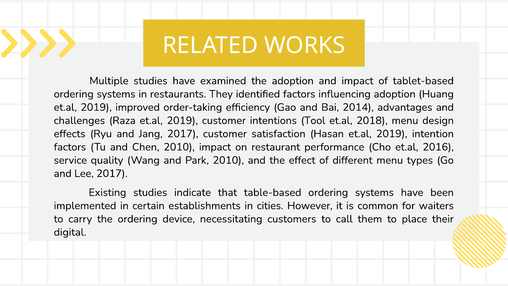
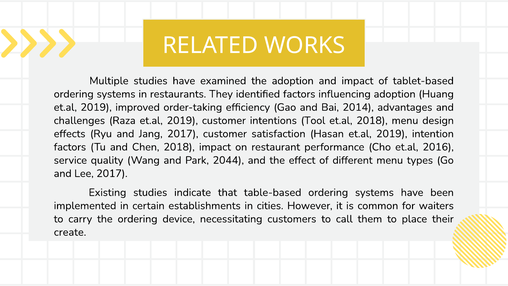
Chen 2010: 2010 -> 2018 (179, 147)
Park 2010: 2010 -> 2044 (228, 160)
digital: digital -> create (70, 232)
